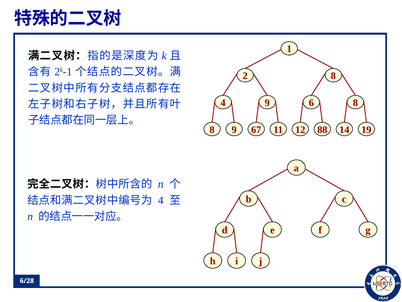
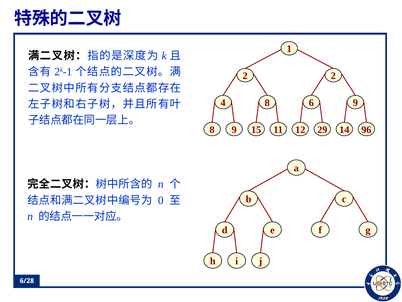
2 8: 8 -> 2 (333, 76)
4 9: 9 -> 8 (267, 103)
6 8: 8 -> 9 (355, 103)
67: 67 -> 15 (256, 130)
88: 88 -> 29 (322, 130)
19: 19 -> 96 (366, 130)
4: 4 -> 0 (161, 200)
